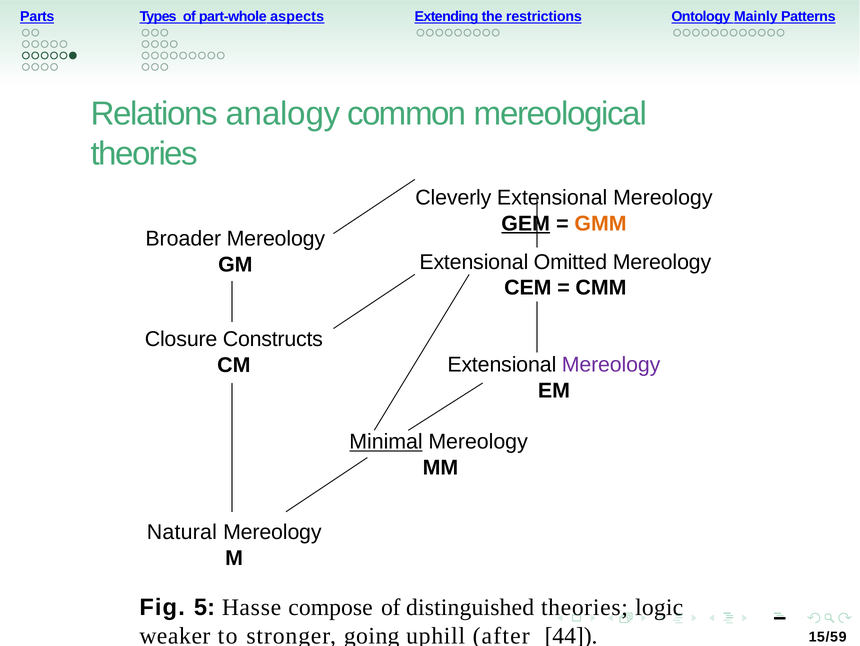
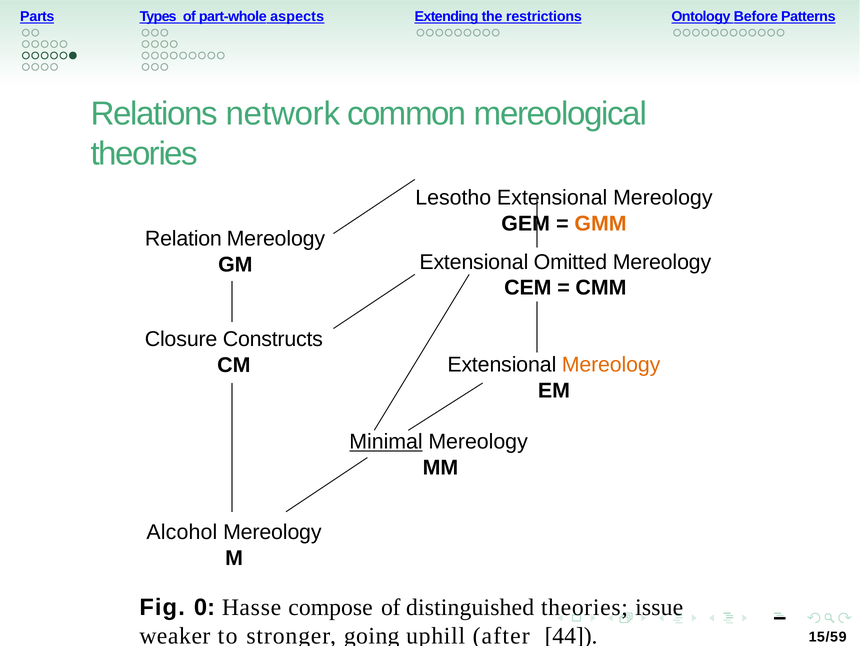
Mainly: Mainly -> Before (756, 17)
analogy: analogy -> network (283, 114)
Cleverly: Cleverly -> Lesotho (453, 197)
GEM underline: present -> none (526, 223)
Broader: Broader -> Relation (183, 239)
Mereology colour: purple -> orange (611, 364)
Natural: Natural -> Alcohol (182, 532)
5: 5 -> 0 (204, 607)
logic: logic -> issue (659, 607)
